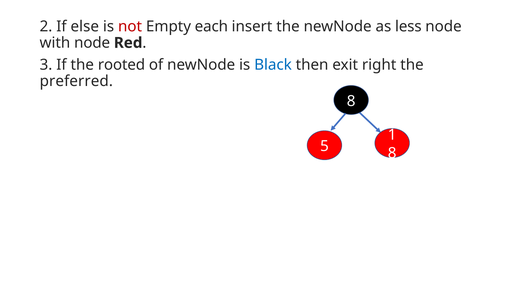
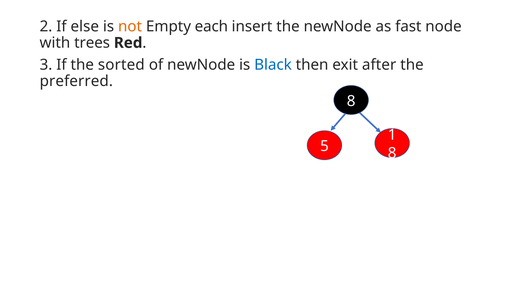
not colour: red -> orange (130, 26)
less: less -> fast (408, 26)
with node: node -> trees (92, 43)
rooted: rooted -> sorted (121, 65)
right: right -> after (379, 65)
